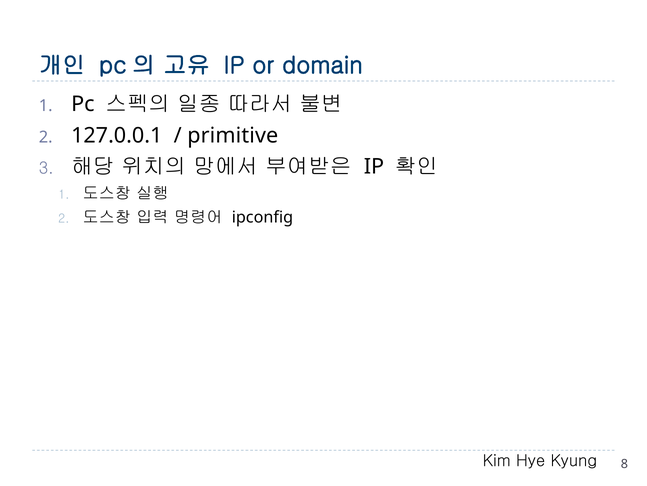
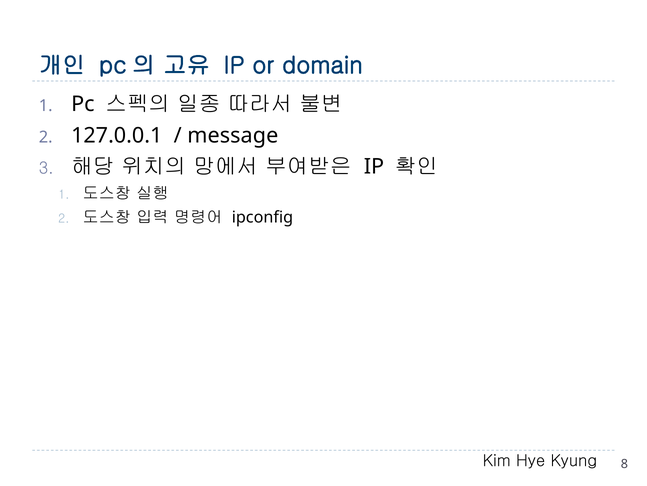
primitive: primitive -> message (233, 135)
